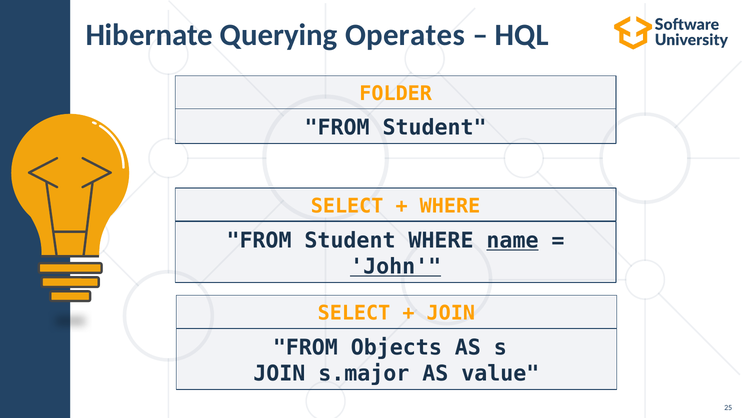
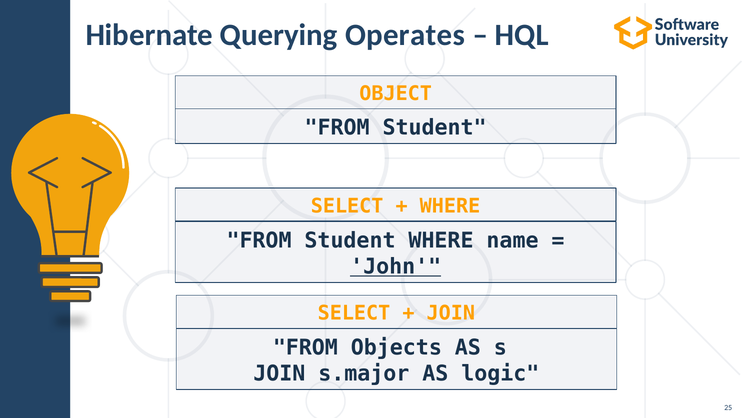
FOLDER: FOLDER -> OBJECT (396, 94)
name underline: present -> none (513, 240)
value: value -> logic (500, 373)
